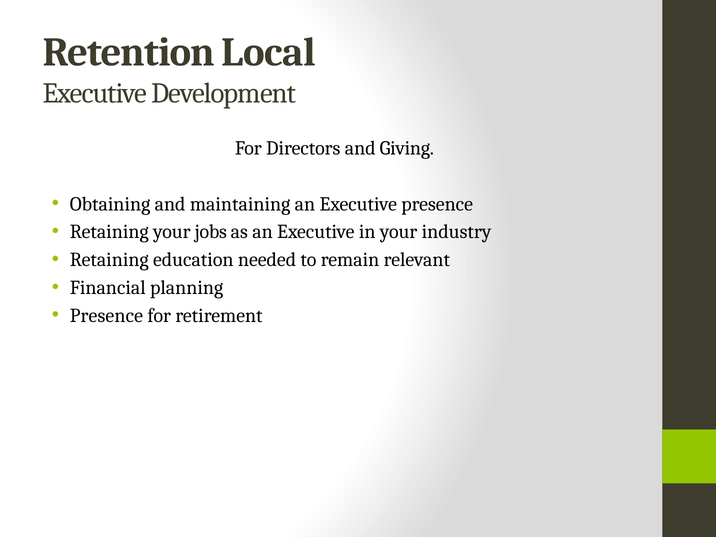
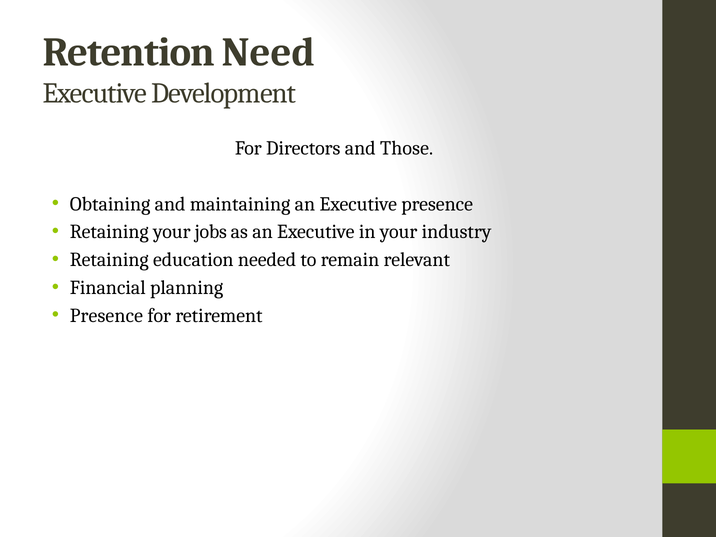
Local: Local -> Need (268, 52)
Giving: Giving -> Those (407, 148)
